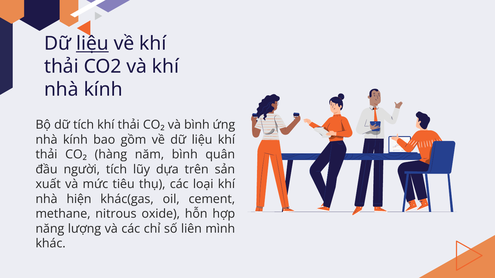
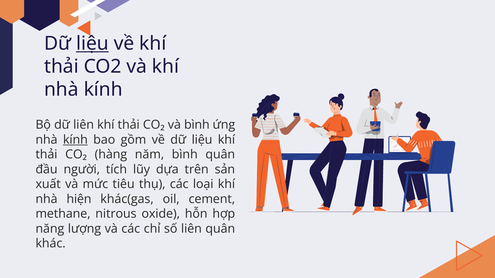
dữ tích: tích -> liên (84, 125)
kính underline: none -> present (75, 140)
liên mình: mình -> quân (220, 229)
